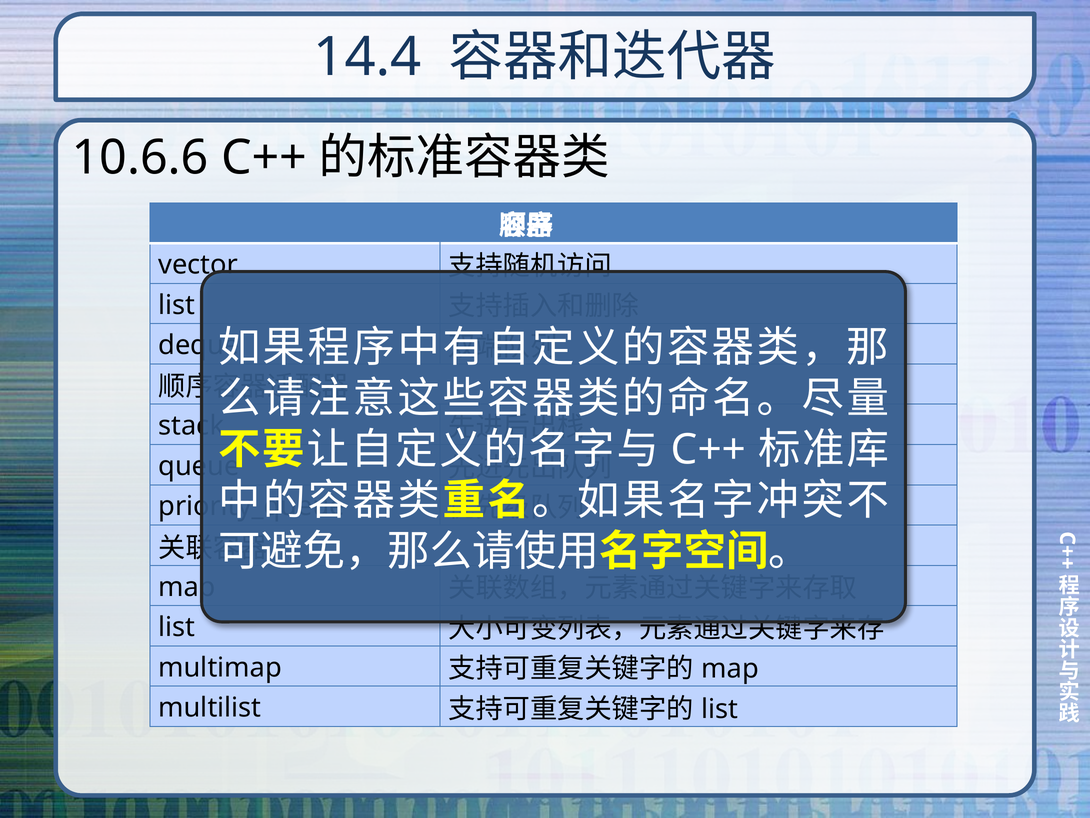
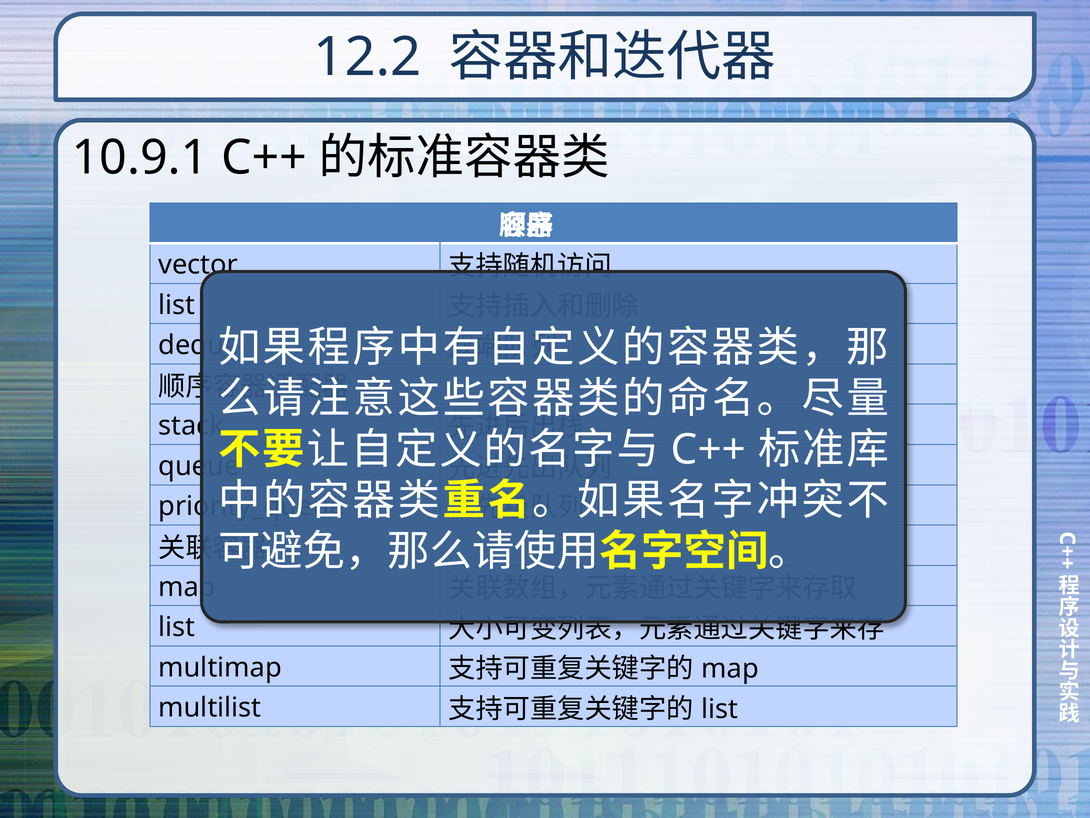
14.4: 14.4 -> 12.2 (367, 57)
10.6.6: 10.6.6 -> 10.9.1 (140, 158)
